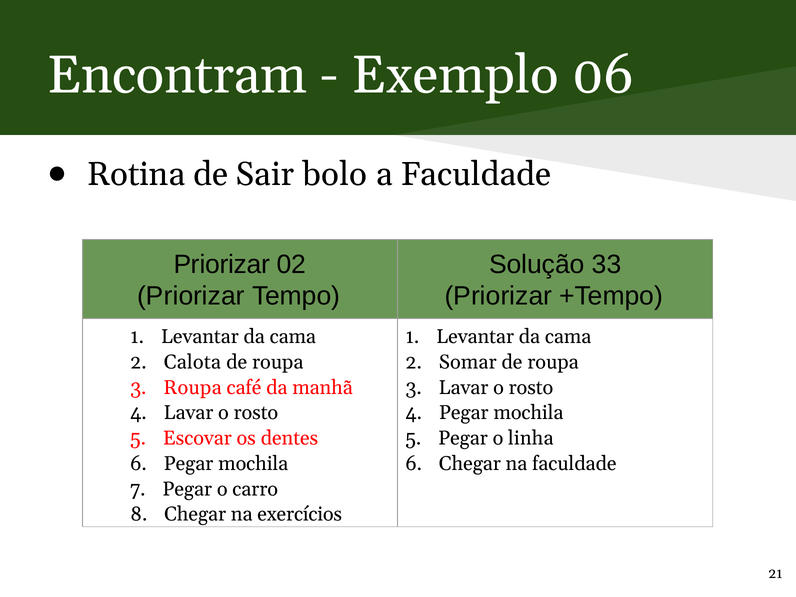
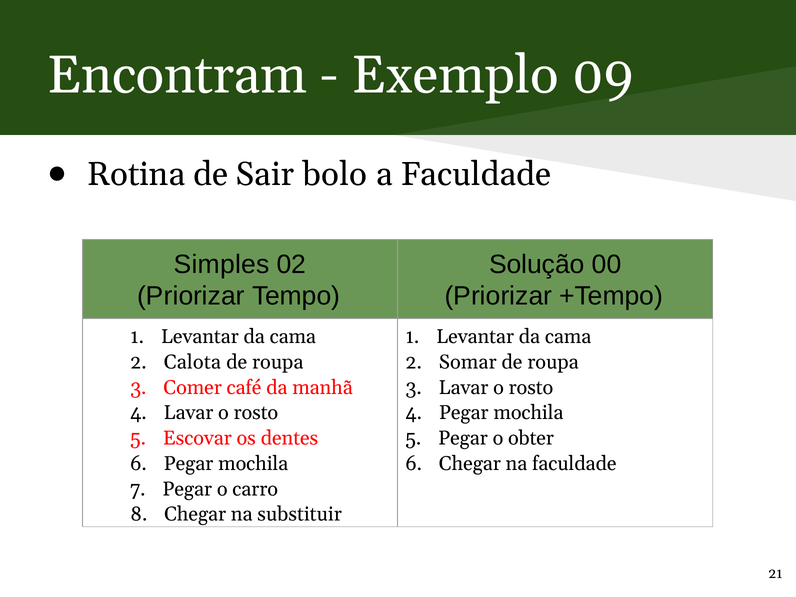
06: 06 -> 09 (603, 75)
Priorizar: Priorizar -> Simples (222, 264)
33: 33 -> 00 (607, 264)
Roupa: Roupa -> Comer (193, 388)
linha: linha -> obter (531, 438)
exercícios: exercícios -> substituir (300, 514)
